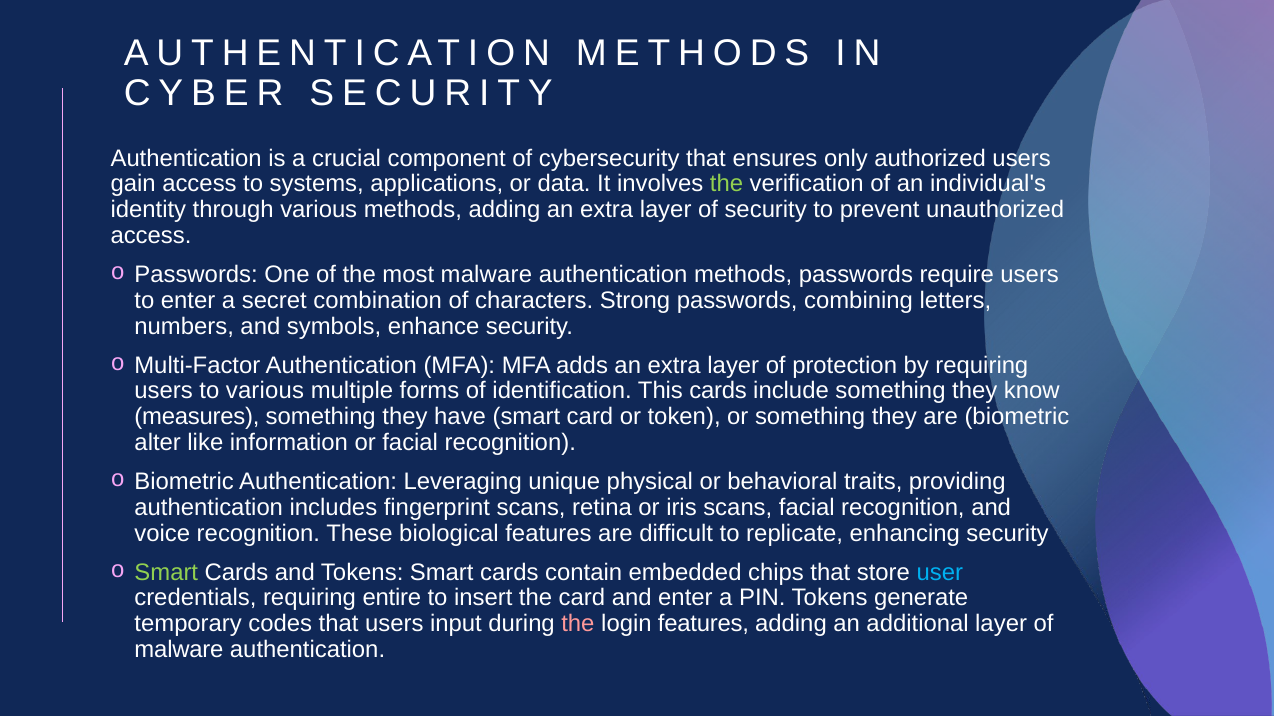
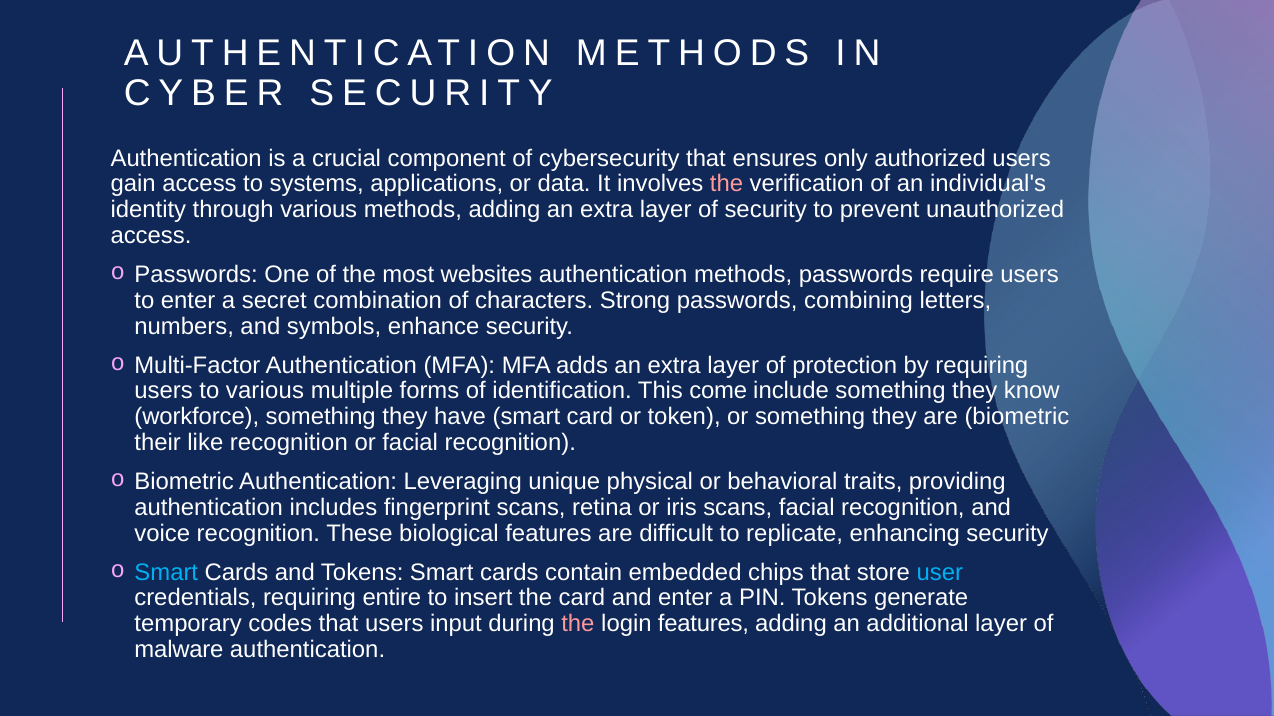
the colour: light green -> pink (727, 184)
most malware: malware -> websites (487, 275)
This cards: cards -> come (718, 391)
measures: measures -> workforce (197, 417)
alter: alter -> their (158, 443)
like information: information -> recognition (289, 443)
Smart colour: light green -> light blue (166, 573)
